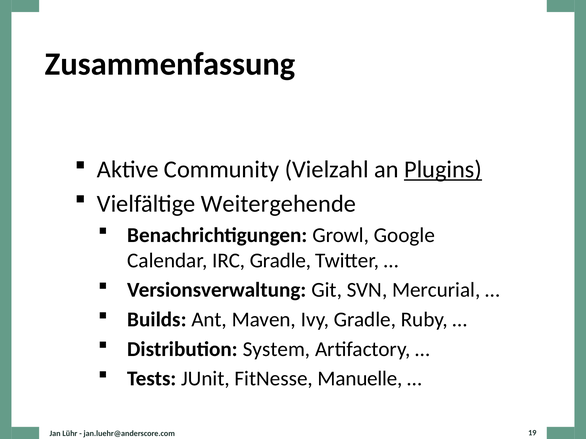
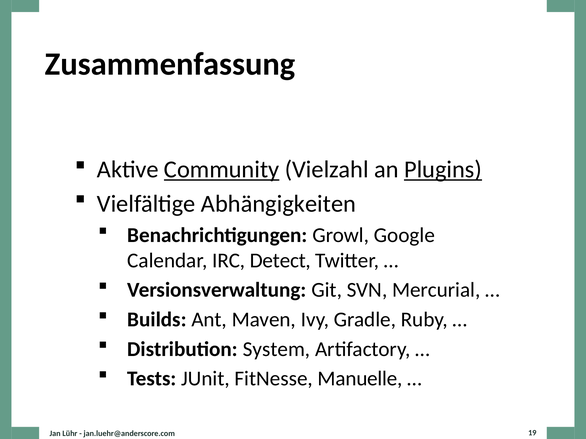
Community underline: none -> present (222, 170)
Weitergehende: Weitergehende -> Abhängigkeiten (278, 204)
IRC Gradle: Gradle -> Detect (280, 261)
